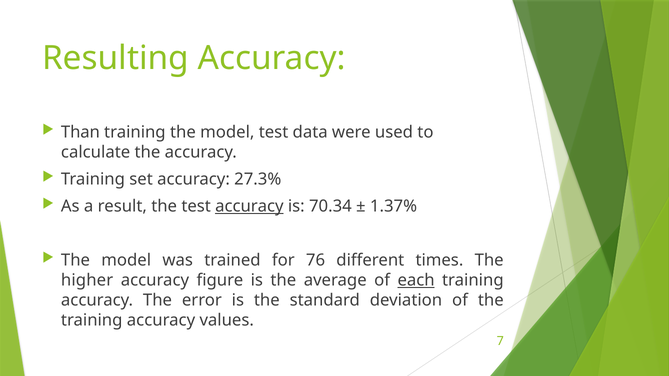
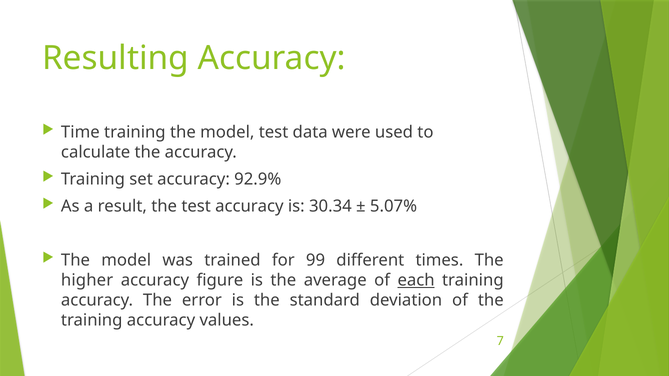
Than: Than -> Time (80, 132)
27.3%: 27.3% -> 92.9% (258, 179)
accuracy underline: present -> none (249, 206)
70.34: 70.34 -> 30.34 (330, 206)
1.37%: 1.37% -> 5.07% (394, 206)
76: 76 -> 99 (316, 261)
